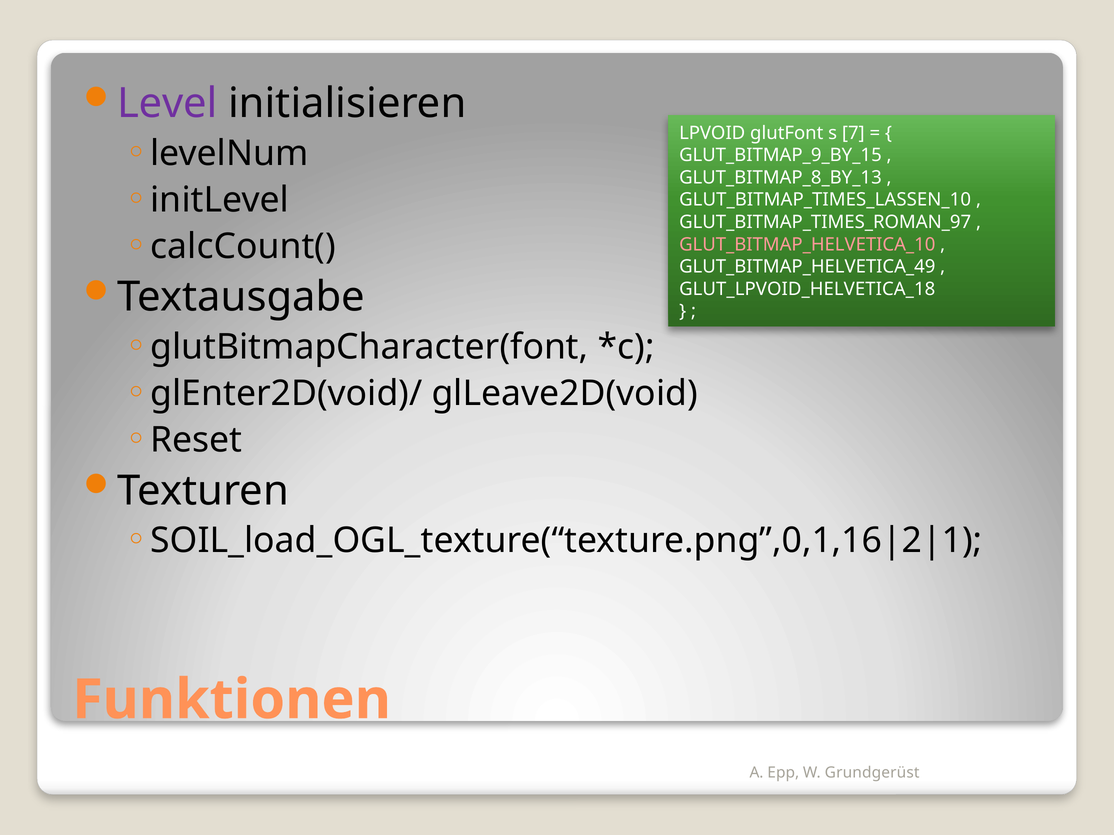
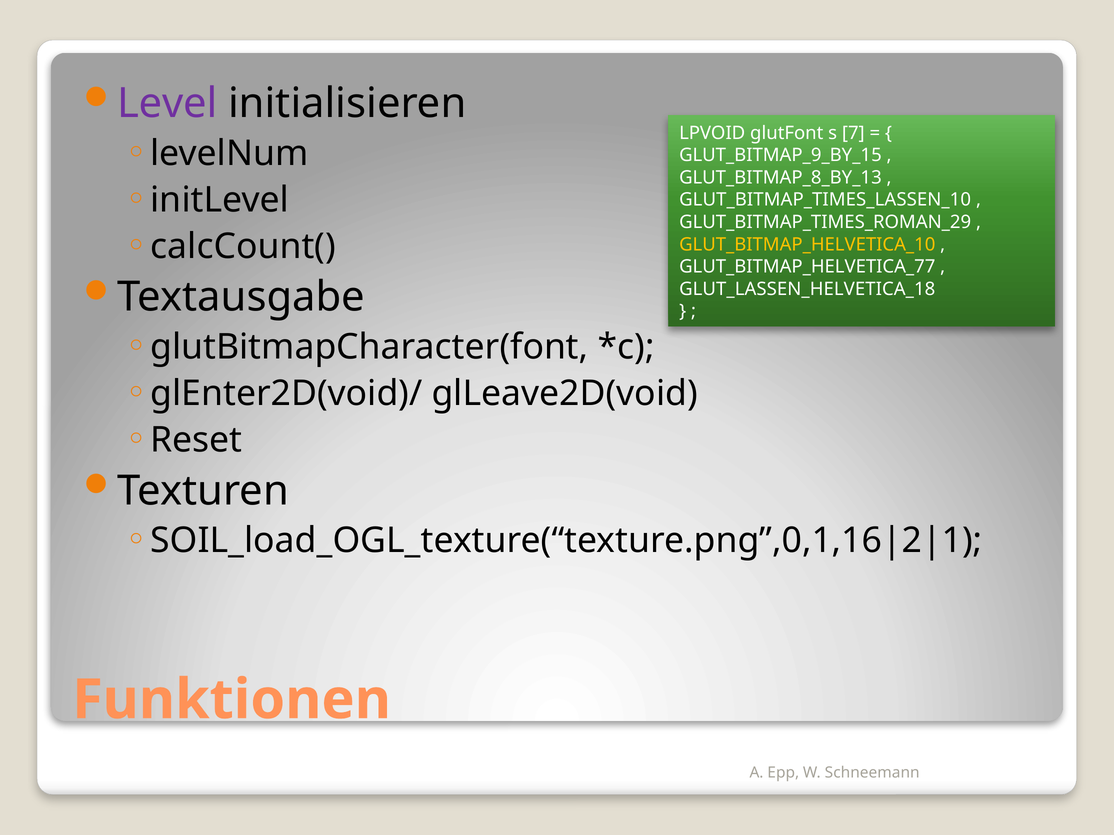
GLUT_BITMAP_TIMES_ROMAN_97: GLUT_BITMAP_TIMES_ROMAN_97 -> GLUT_BITMAP_TIMES_ROMAN_29 (825, 222)
GLUT_BITMAP_HELVETICA_10 colour: pink -> yellow (807, 245)
GLUT_BITMAP_HELVETICA_49: GLUT_BITMAP_HELVETICA_49 -> GLUT_BITMAP_HELVETICA_77 (807, 267)
GLUT_LPVOID_HELVETICA_18: GLUT_LPVOID_HELVETICA_18 -> GLUT_LASSEN_HELVETICA_18 (807, 289)
Grundgerüst: Grundgerüst -> Schneemann (872, 773)
